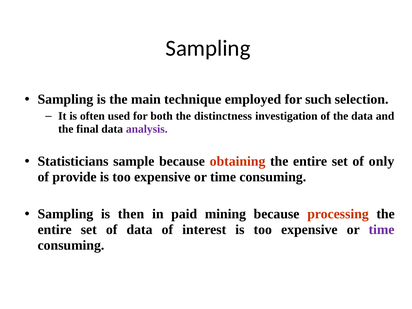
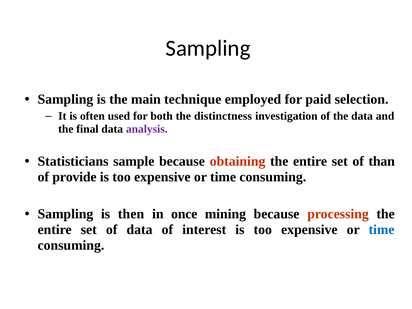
such: such -> paid (318, 99)
only: only -> than (382, 161)
paid: paid -> once (184, 214)
time colour: purple -> blue (382, 230)
